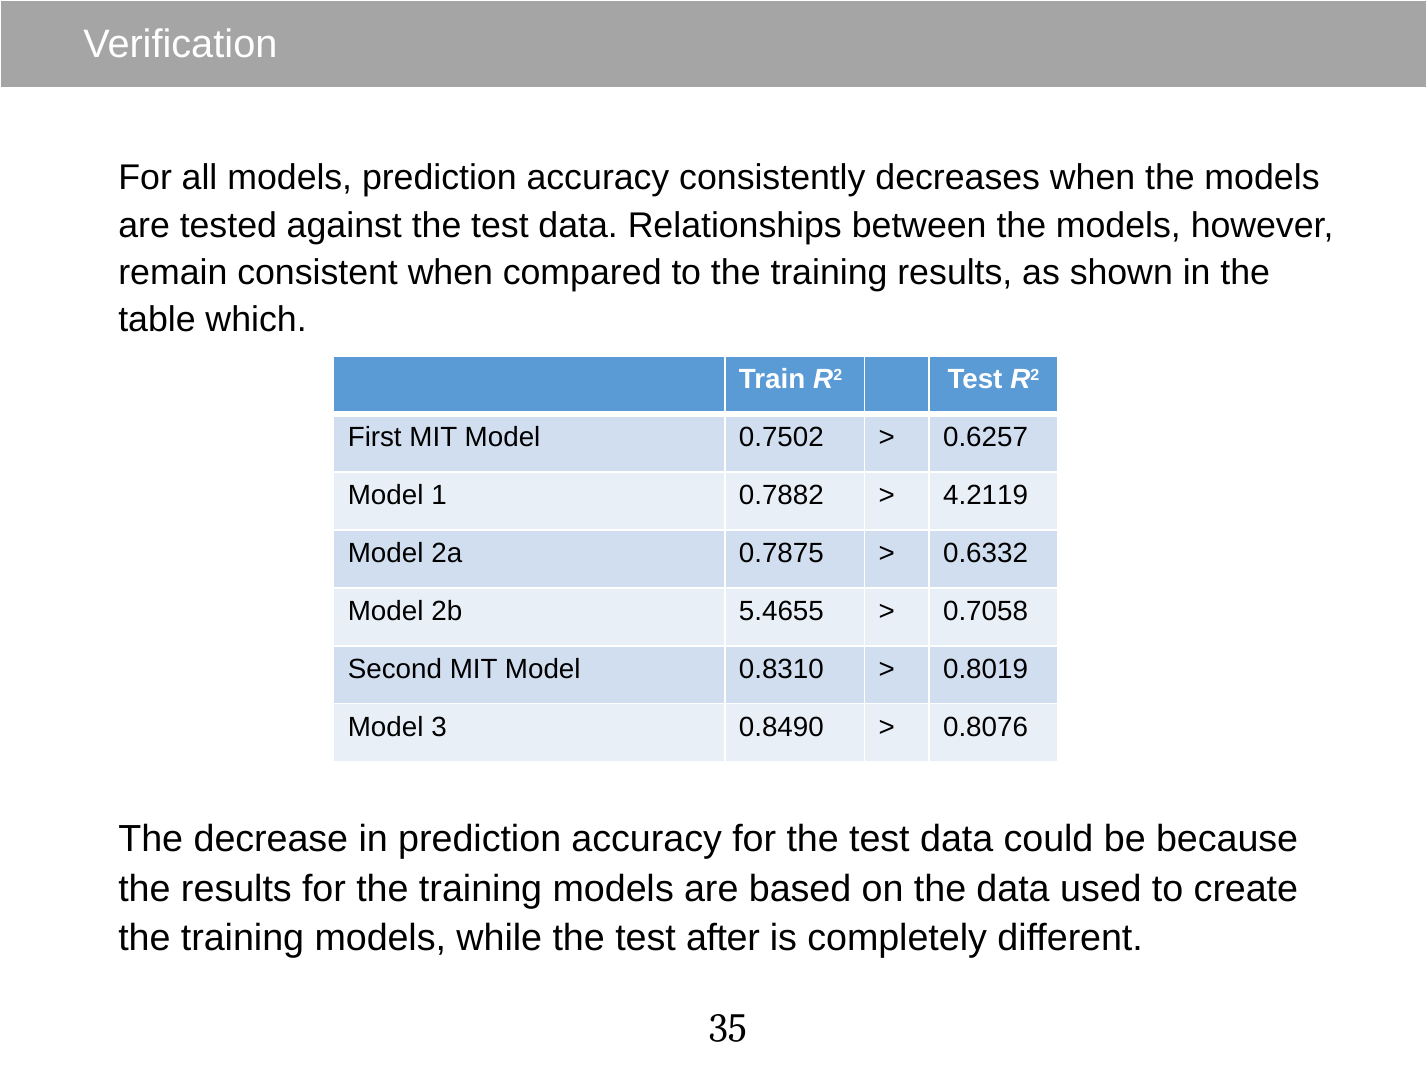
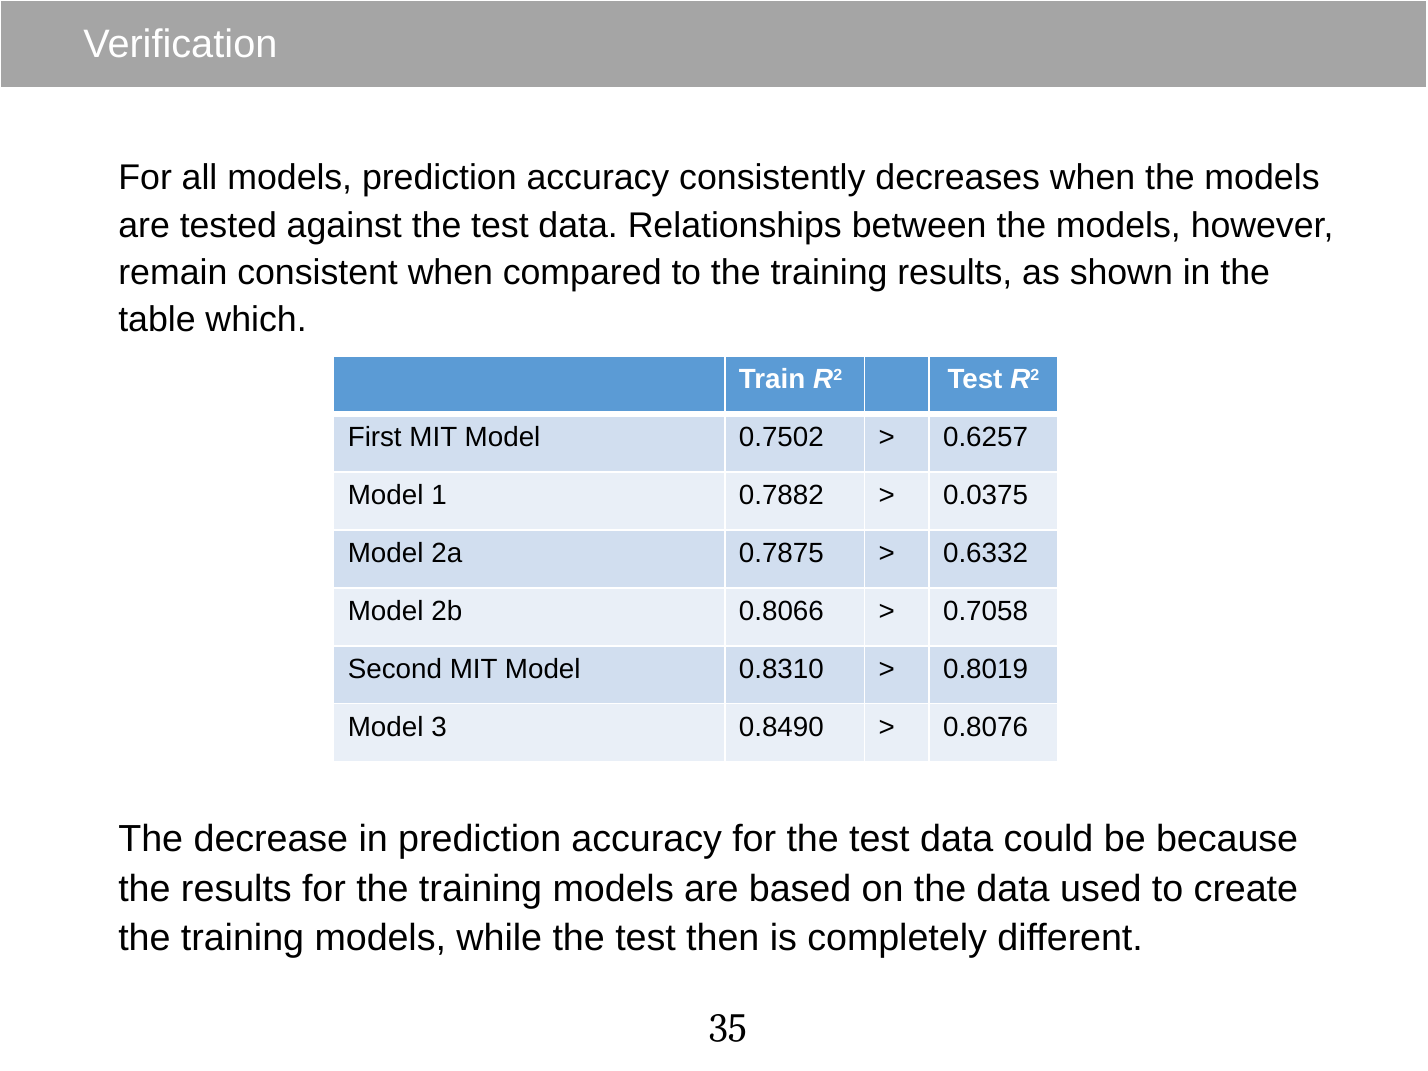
4.2119: 4.2119 -> 0.0375 (986, 495)
5.4655: 5.4655 -> 0.8066 (781, 611)
after: after -> then (723, 938)
